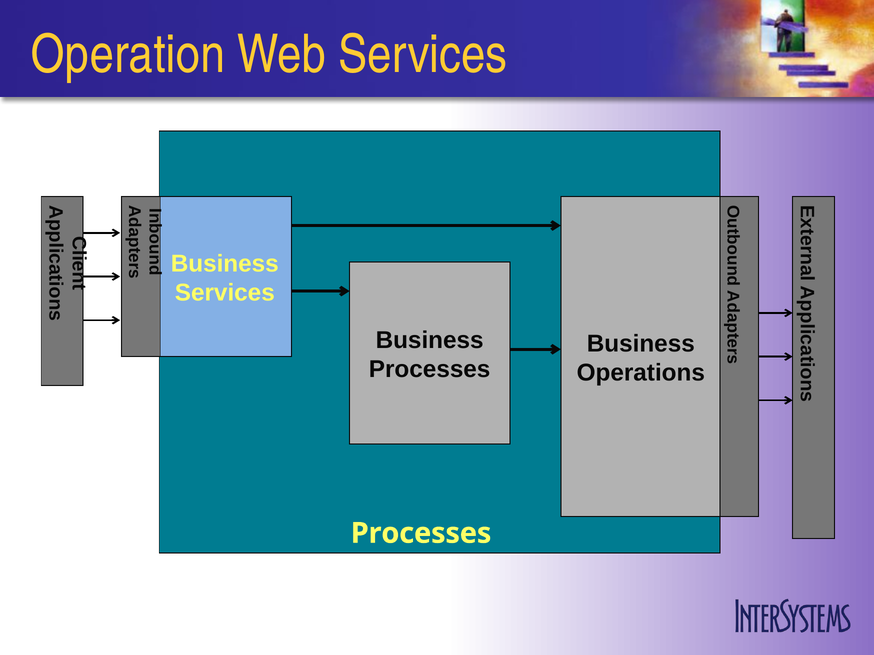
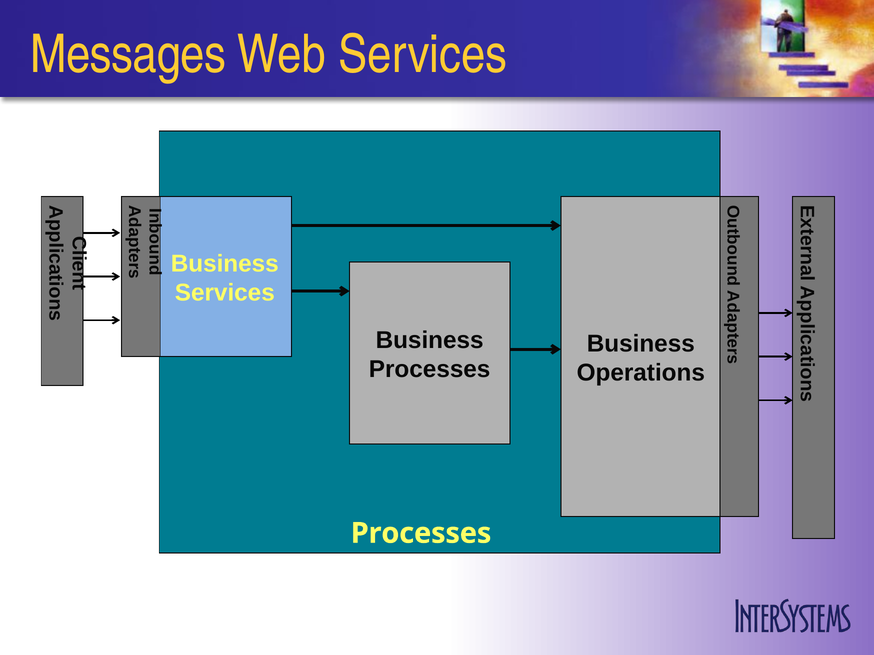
Operation: Operation -> Messages (128, 55)
